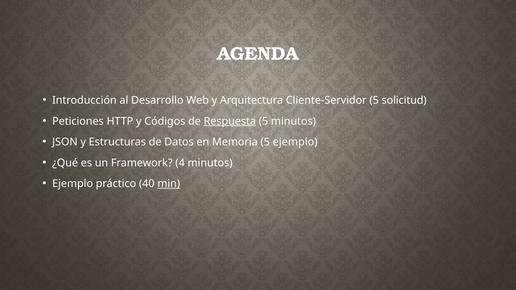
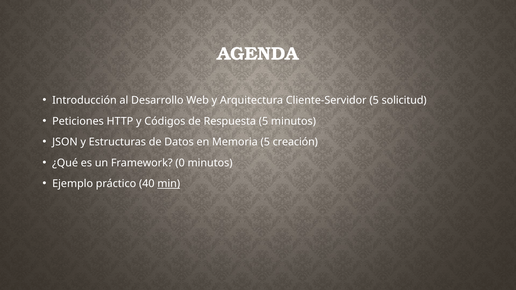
Respuesta underline: present -> none (230, 121)
5 ejemplo: ejemplo -> creación (295, 142)
4: 4 -> 0 (180, 163)
